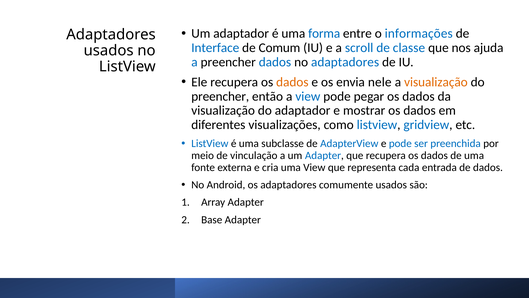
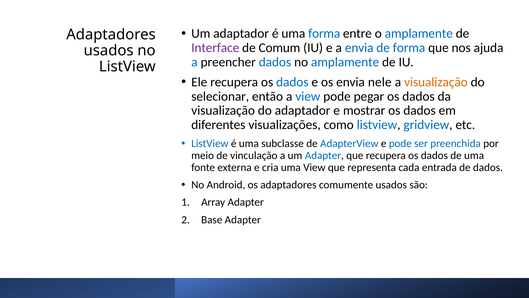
o informações: informações -> amplamente (419, 34)
Interface colour: blue -> purple (215, 48)
a scroll: scroll -> envia (359, 48)
de classe: classe -> forma (409, 48)
no adaptadores: adaptadores -> amplamente (345, 62)
dados colour: orange -> blue (292, 82)
preencher: preencher -> selecionar (220, 96)
